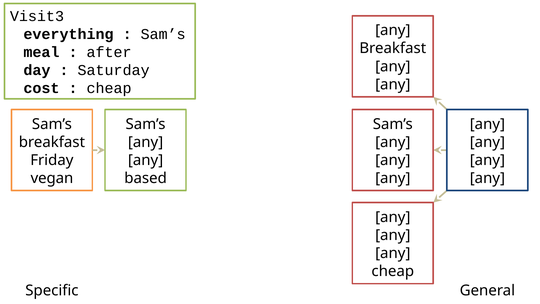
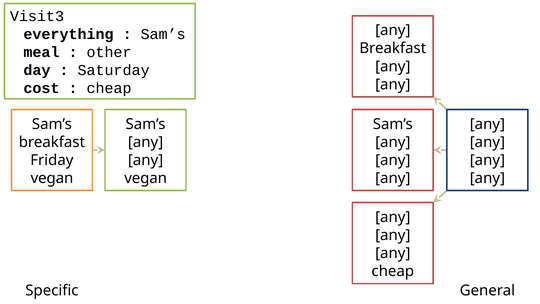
after: after -> other (109, 52)
based: based -> vegan (146, 178)
